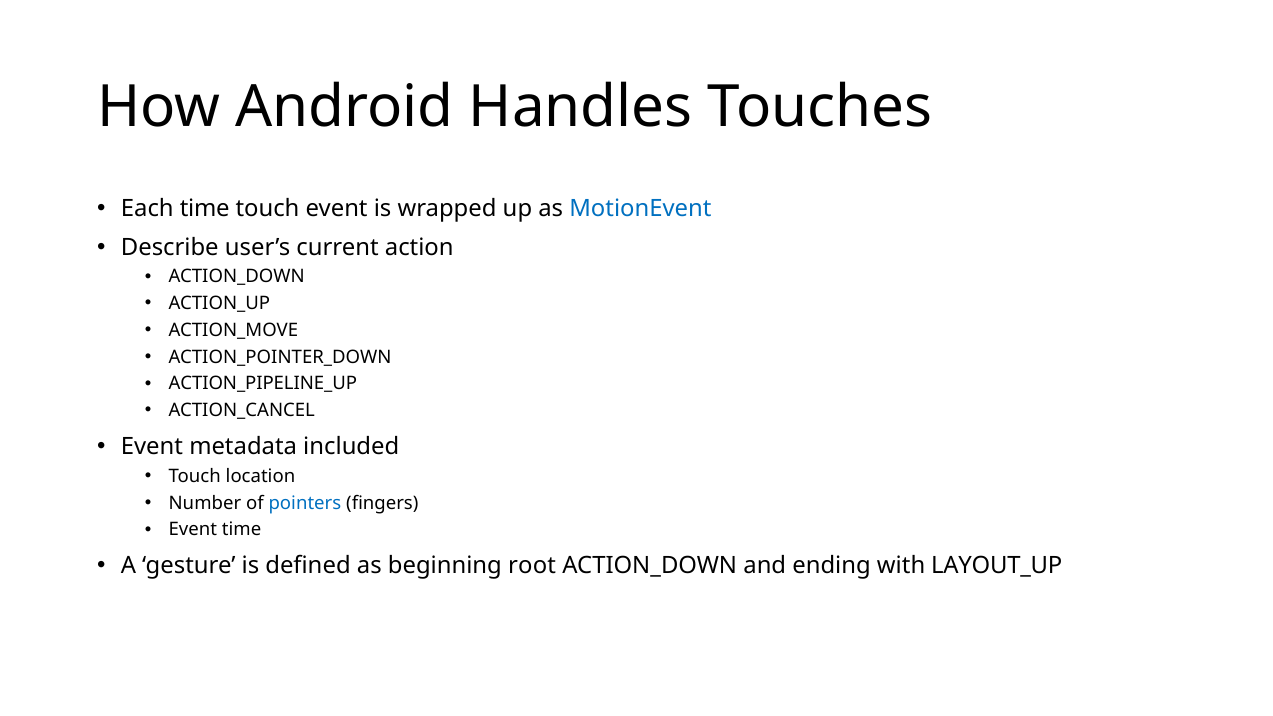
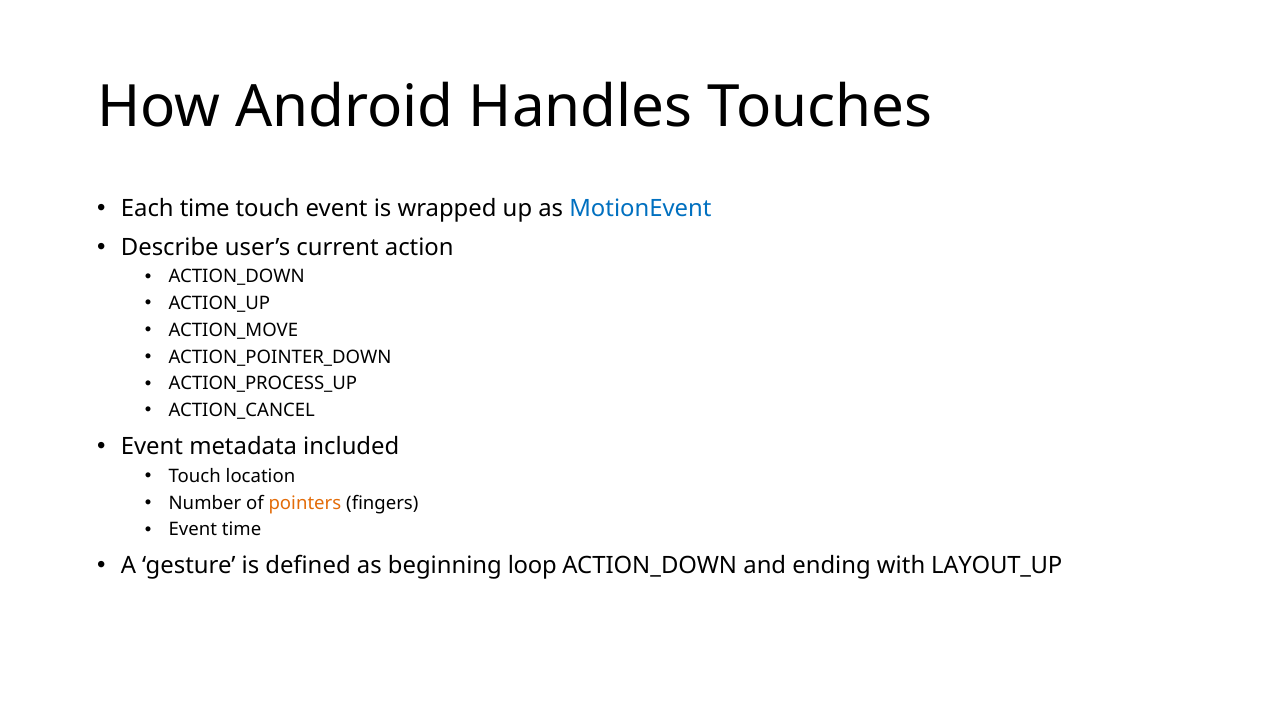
ACTION_PIPELINE_UP: ACTION_PIPELINE_UP -> ACTION_PROCESS_UP (263, 384)
pointers colour: blue -> orange (305, 503)
root: root -> loop (532, 566)
